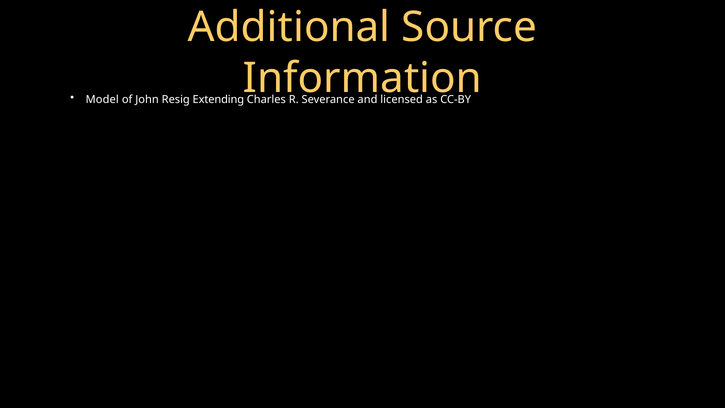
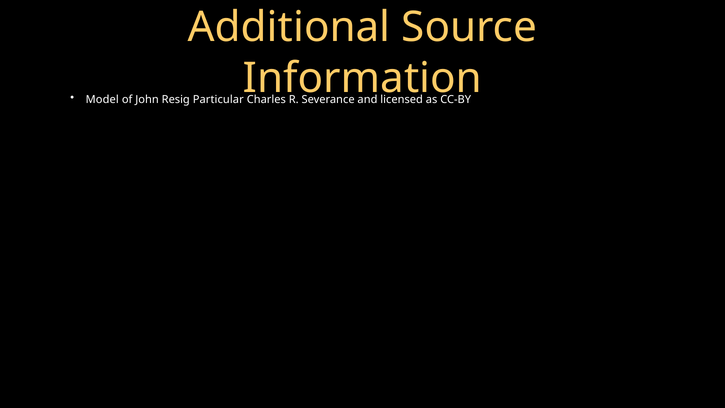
Extending: Extending -> Particular (218, 100)
